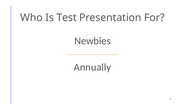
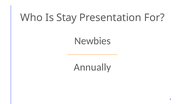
Test: Test -> Stay (67, 18)
